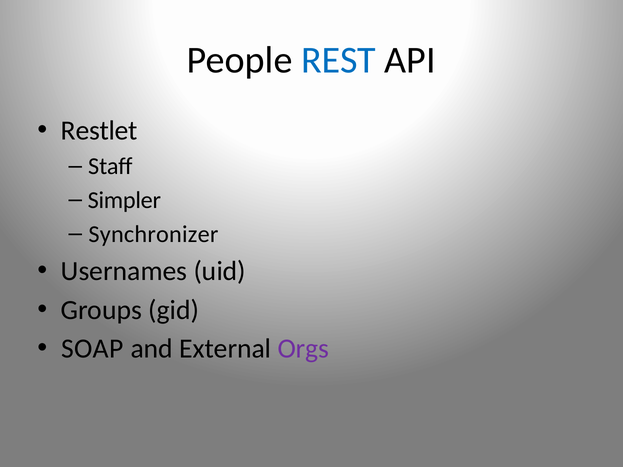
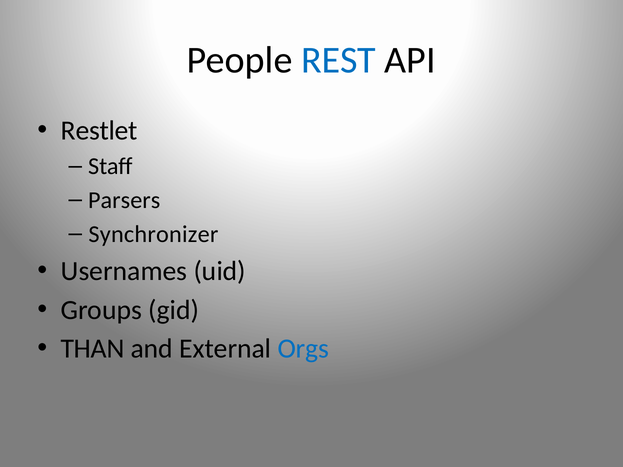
Simpler: Simpler -> Parsers (124, 200)
SOAP: SOAP -> THAN (93, 349)
Orgs colour: purple -> blue (303, 349)
